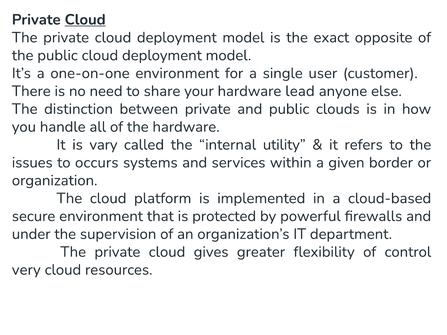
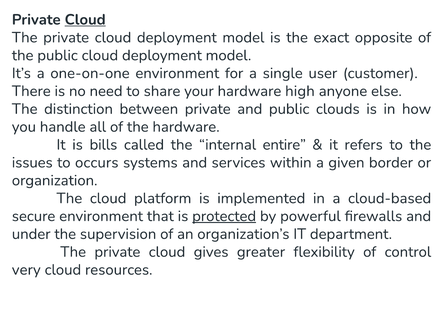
lead: lead -> high (300, 91)
vary: vary -> bills (103, 145)
utility: utility -> entire (284, 145)
protected underline: none -> present (224, 216)
